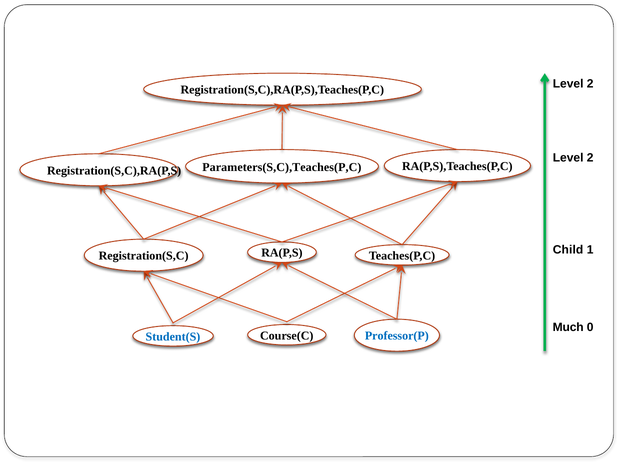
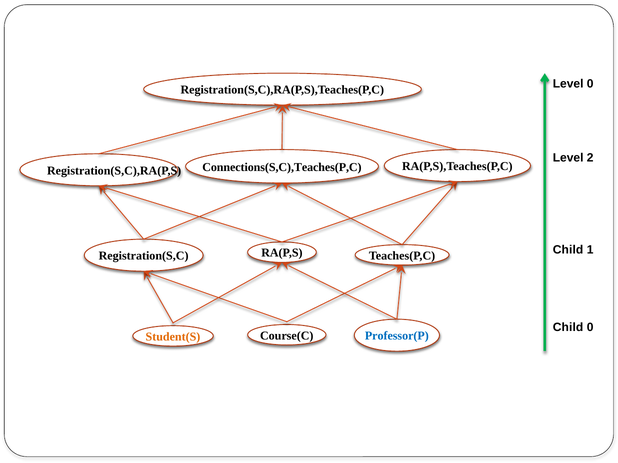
2: 2 -> 0 (590, 84)
Parameters(S,C),Teaches(P,C: Parameters(S,C),Teaches(P,C -> Connections(S,C),Teaches(P,C (282, 167)
Much: Much -> Child (568, 328)
Student(S colour: blue -> orange (173, 337)
